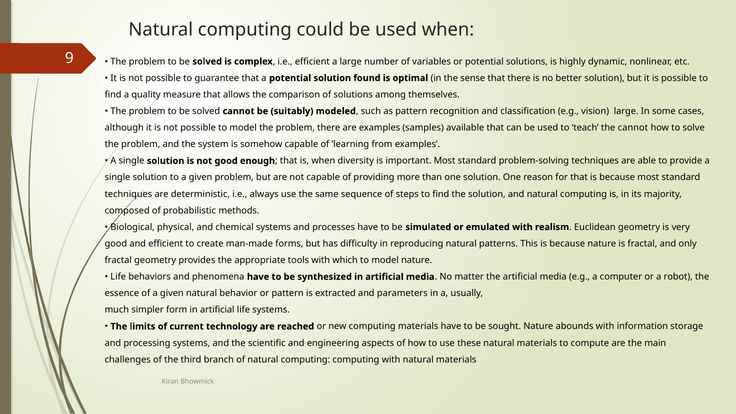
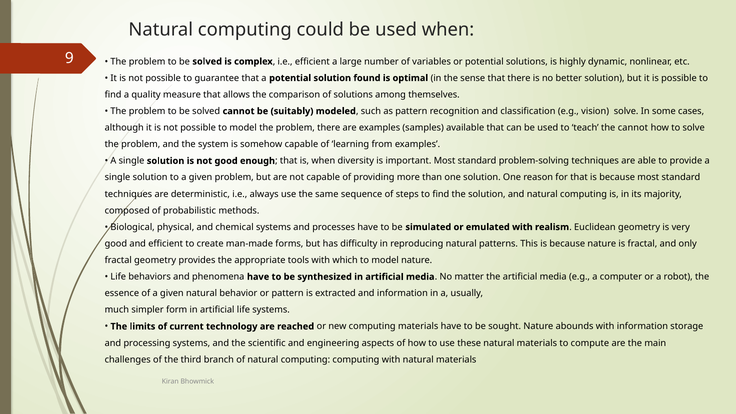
vision large: large -> solve (626, 111)
and parameters: parameters -> information (402, 293)
